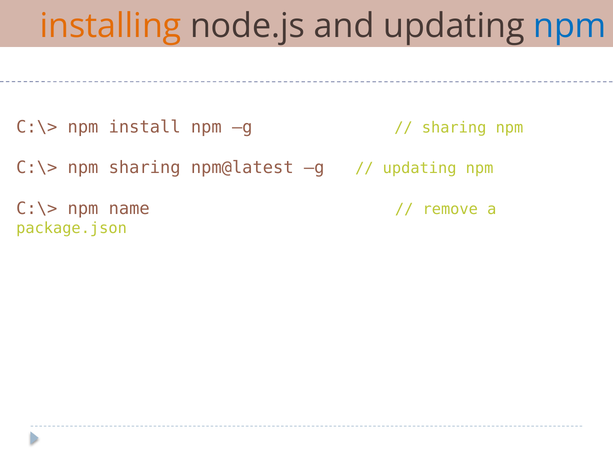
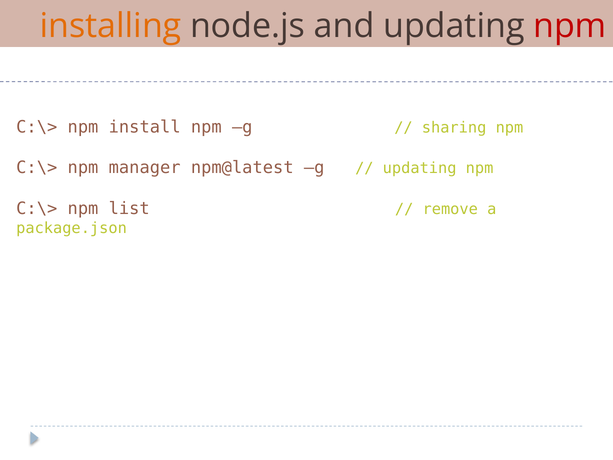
npm colour: blue -> red (570, 26)
npm sharing: sharing -> manager (145, 168)
name: name -> list (129, 209)
